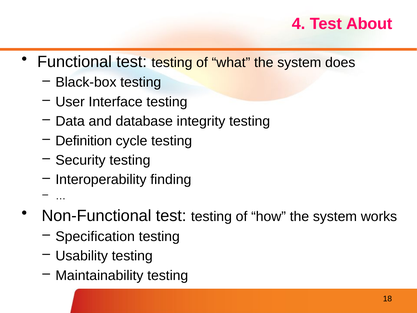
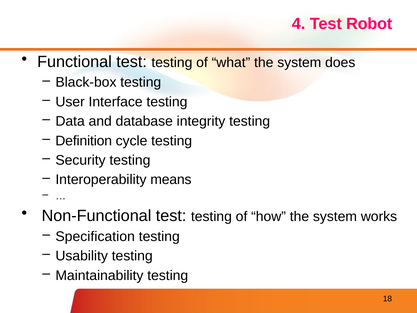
About: About -> Robot (369, 24)
finding: finding -> means (171, 180)
